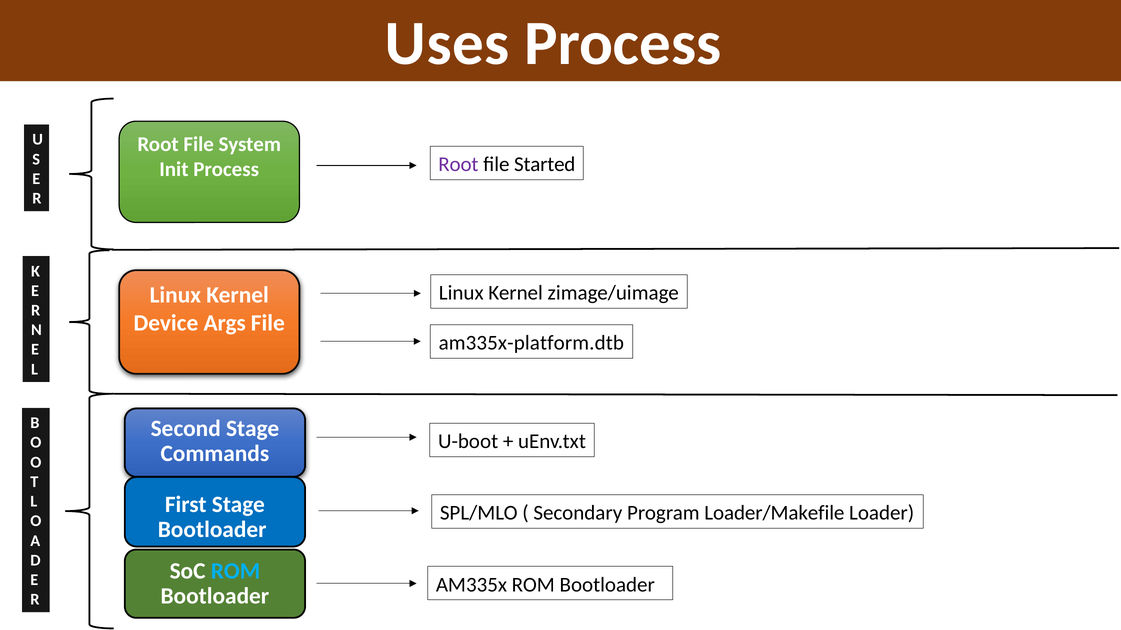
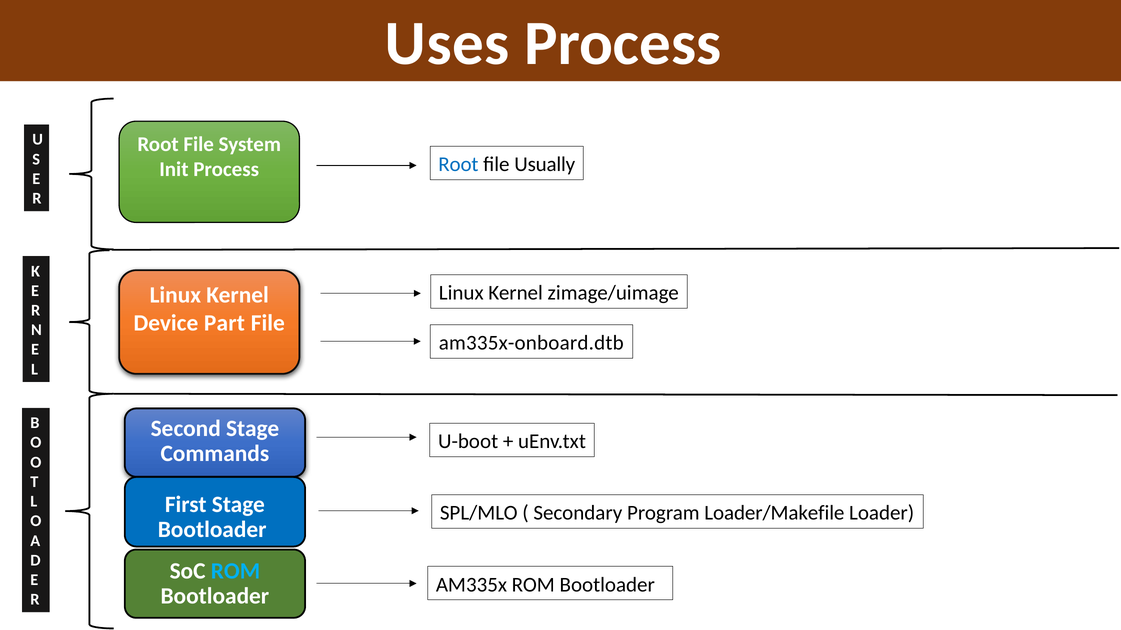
Root colour: purple -> blue (458, 164)
Started: Started -> Usually (545, 164)
Args: Args -> Part (224, 323)
am335x-platform.dtb: am335x-platform.dtb -> am335x-onboard.dtb (531, 343)
